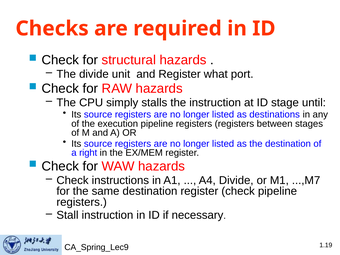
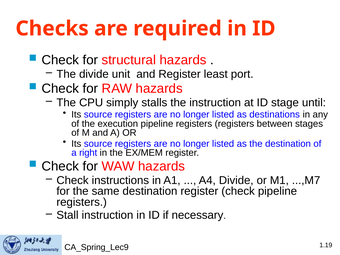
what: what -> least (216, 74)
